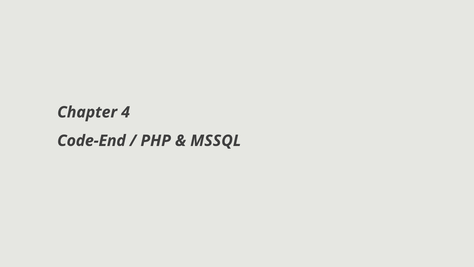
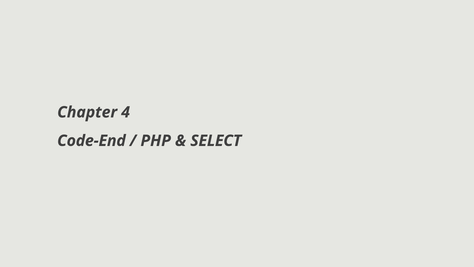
MSSQL: MSSQL -> SELECT (216, 141)
